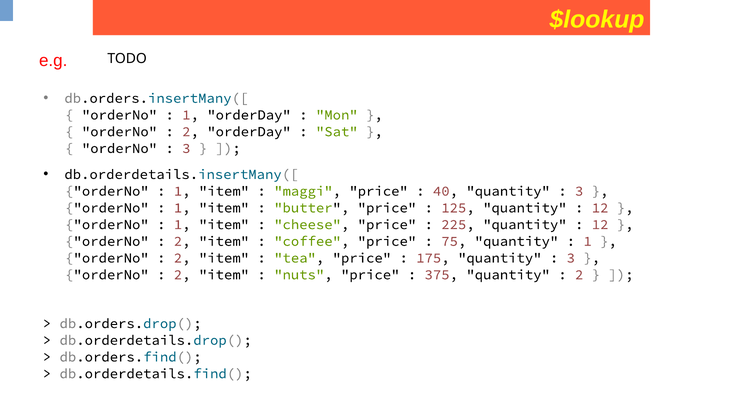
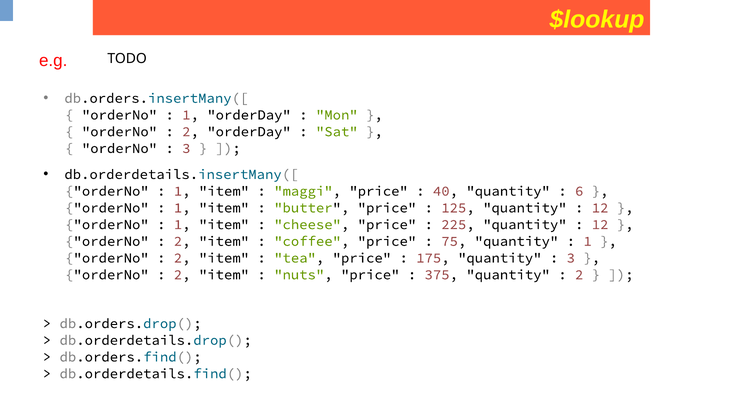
3: 3 -> 6 (579, 191)
